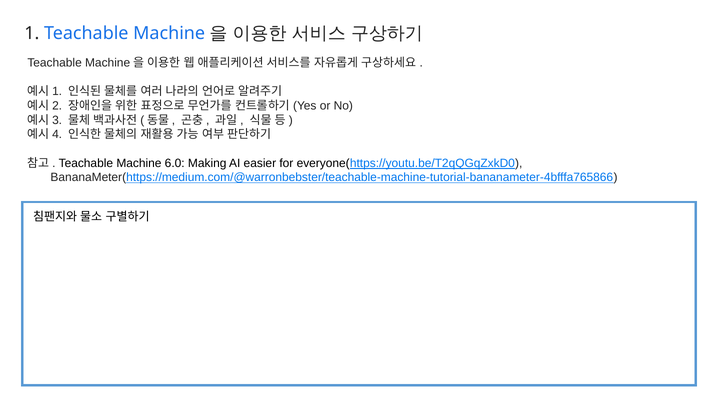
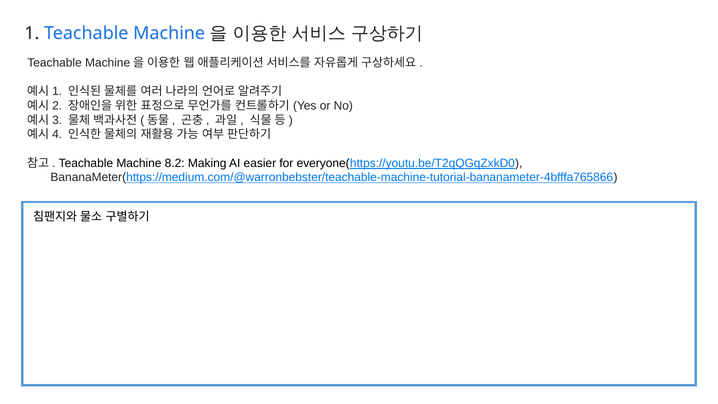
6.0: 6.0 -> 8.2 (175, 163)
